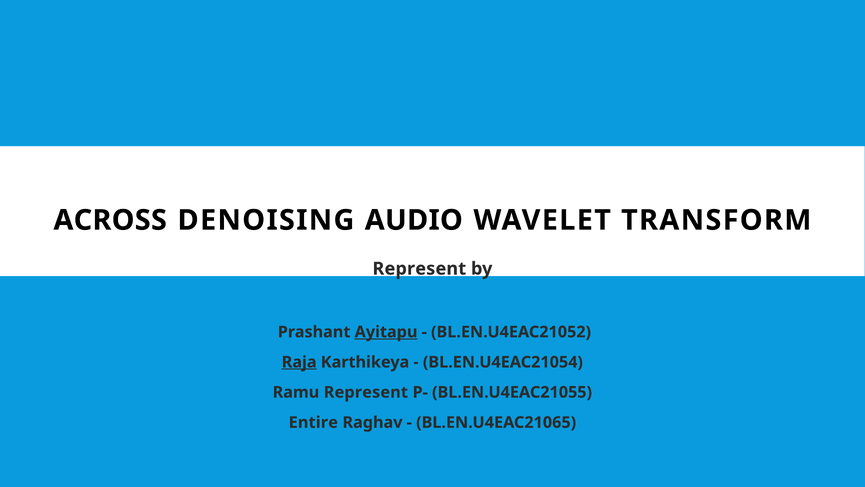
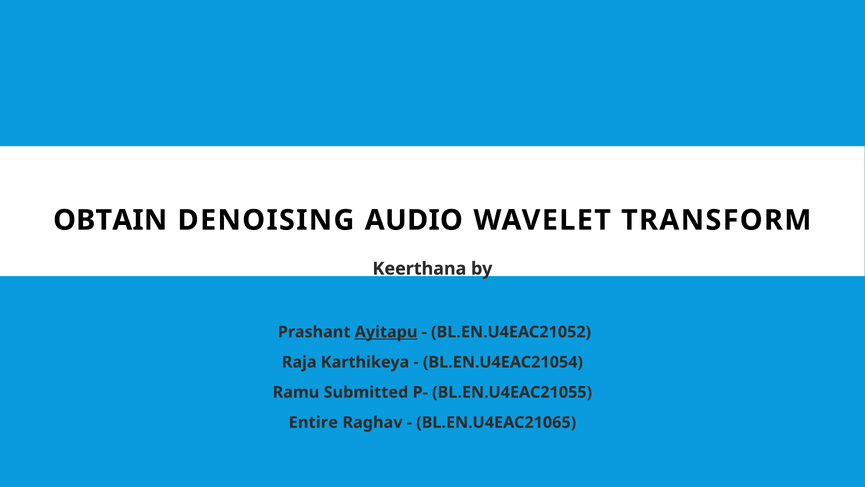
ACROSS: ACROSS -> OBTAIN (110, 220)
Represent: Represent -> Keerthana (419, 268)
Raja underline: present -> none (299, 362)
Ramu Represent: Represent -> Submitted (366, 392)
